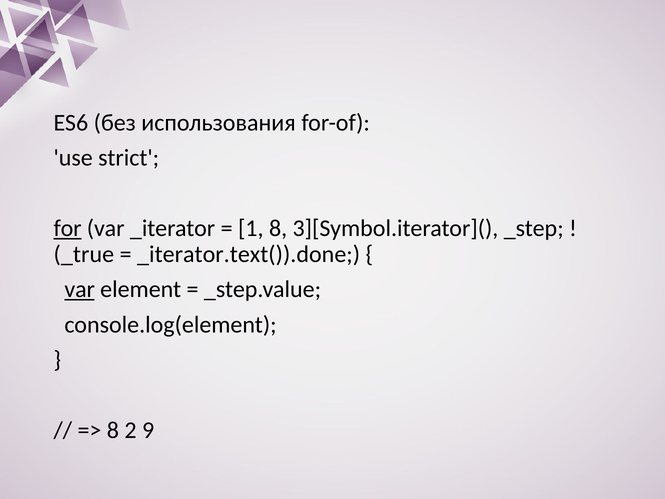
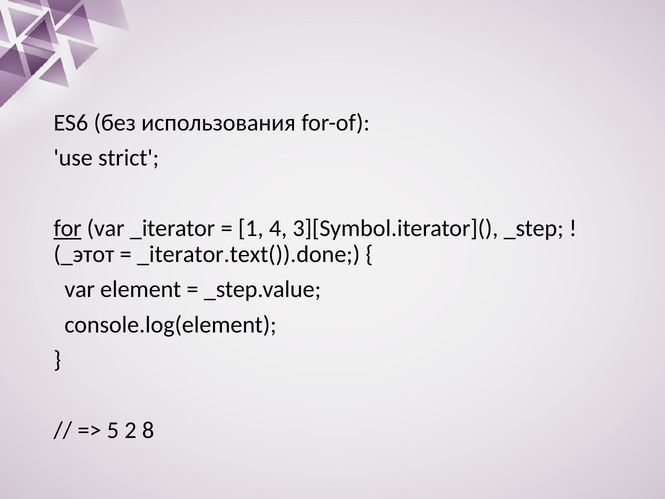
1 8: 8 -> 4 (278, 228)
_true: _true -> _этот (84, 254)
var underline: present -> none (80, 289)
8: 8 -> 5 (113, 430)
9: 9 -> 8 (148, 430)
